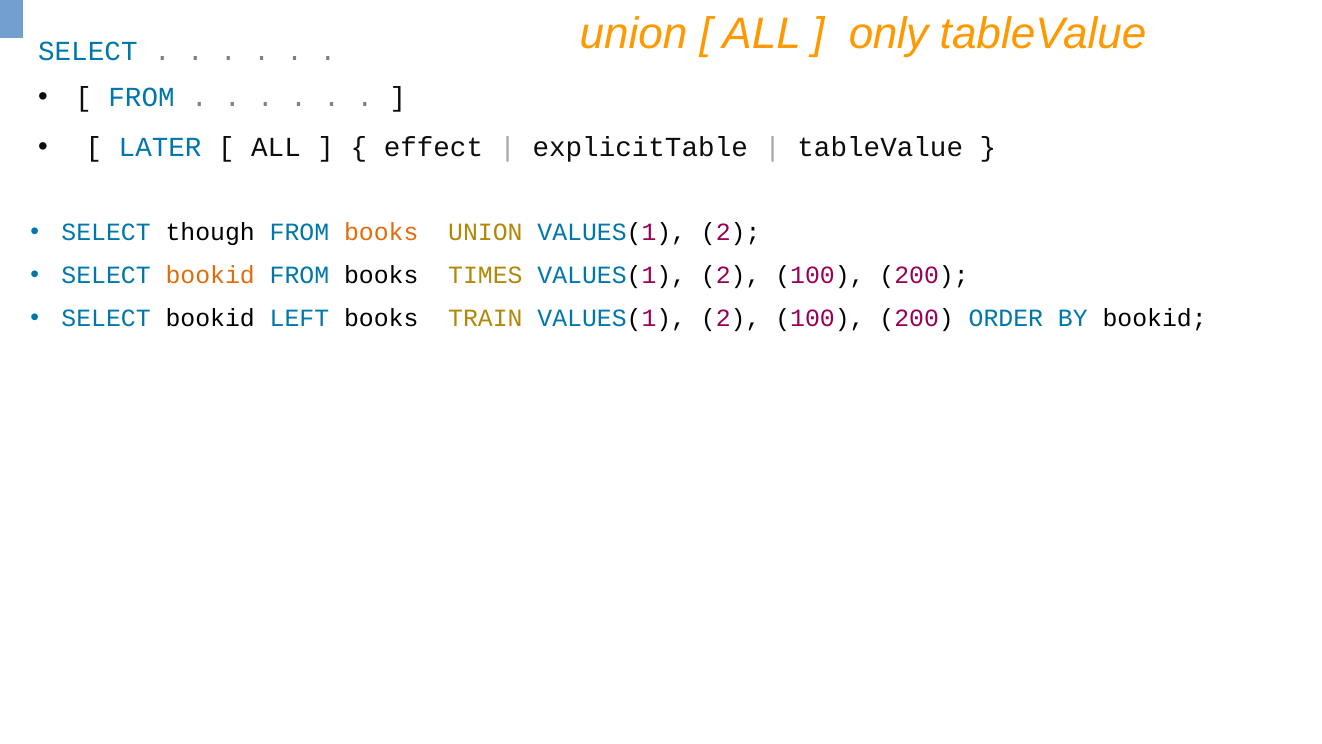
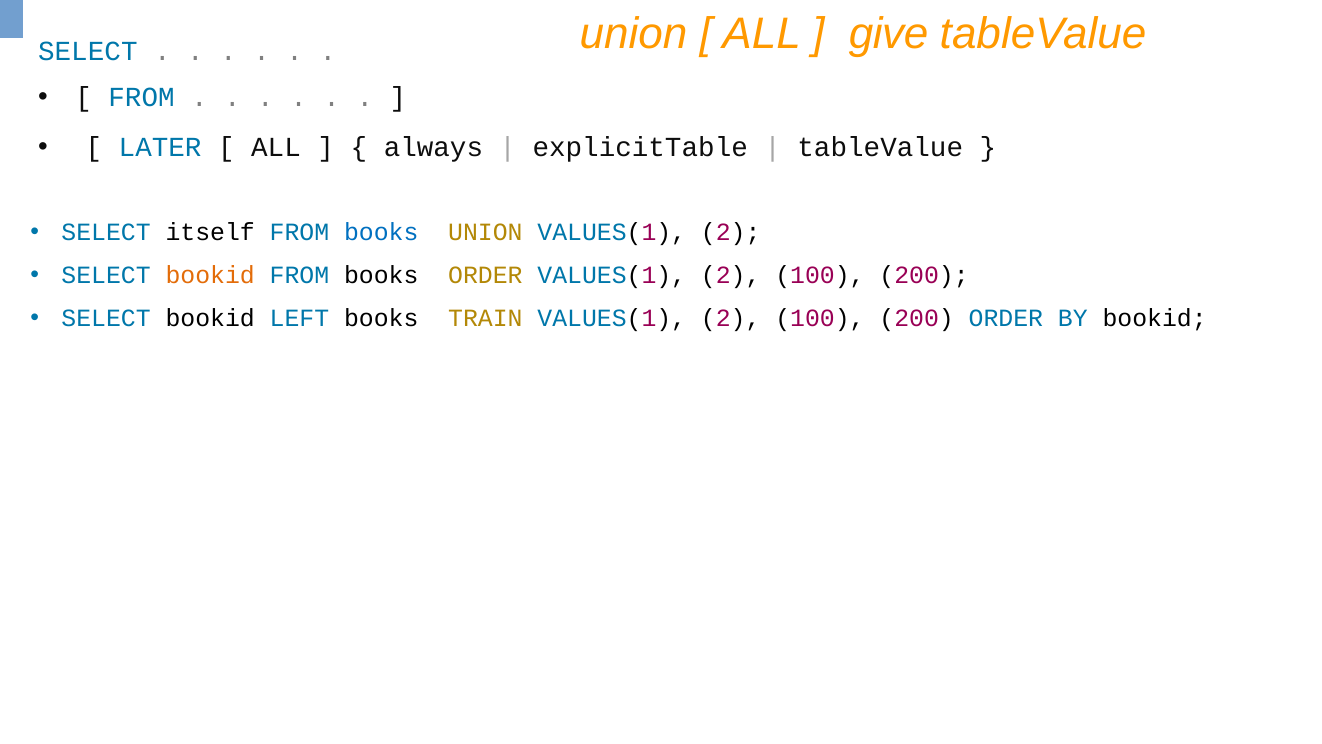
only: only -> give (889, 34)
effect: effect -> always (433, 147)
though: though -> itself (210, 232)
books colour: orange -> blue (381, 232)
books TIMES: TIMES -> ORDER (485, 275)
